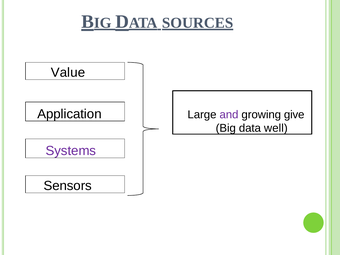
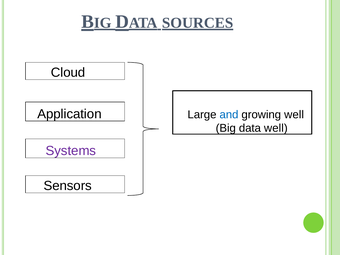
Value: Value -> Cloud (68, 73)
and colour: purple -> blue (229, 115)
growing give: give -> well (294, 115)
